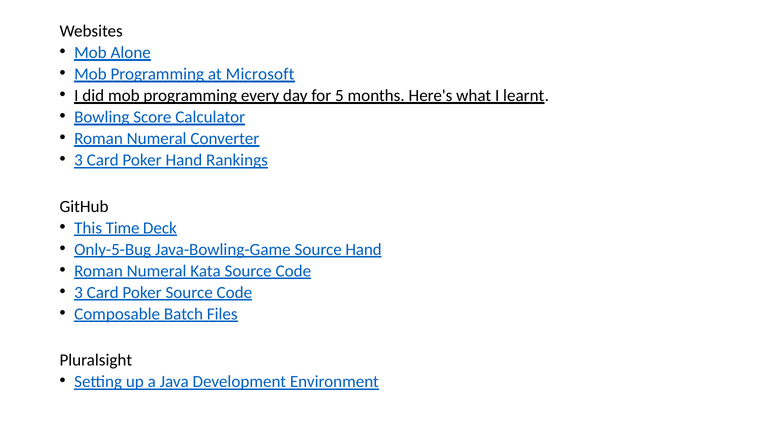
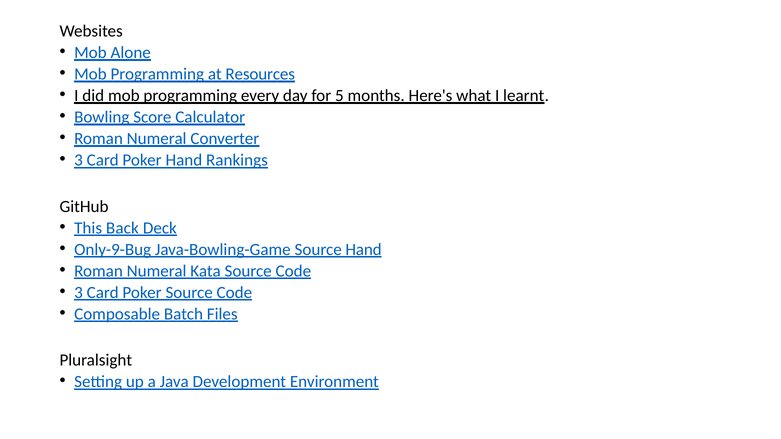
Microsoft: Microsoft -> Resources (260, 74)
Time: Time -> Back (122, 228)
Only-5-Bug: Only-5-Bug -> Only-9-Bug (113, 250)
